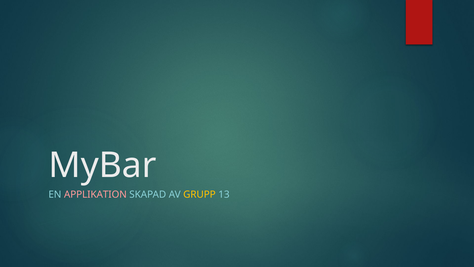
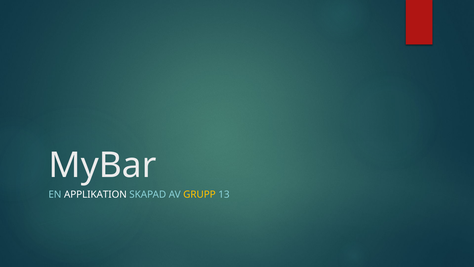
APPLIKATION colour: pink -> white (95, 194)
